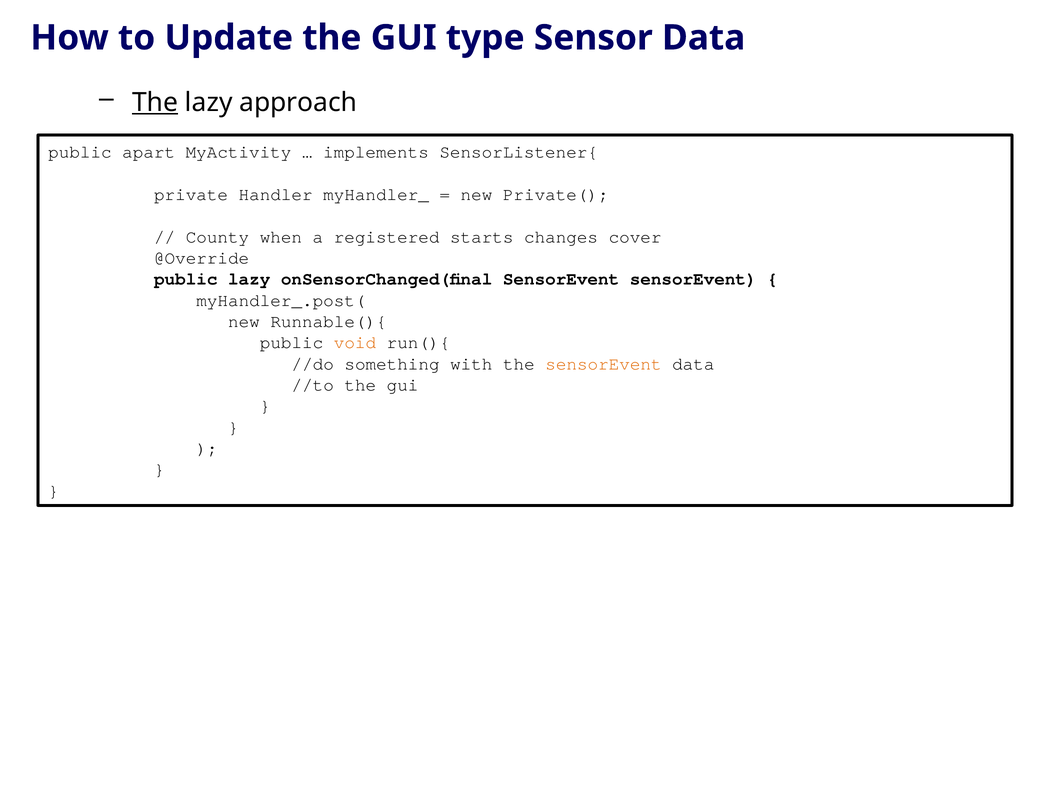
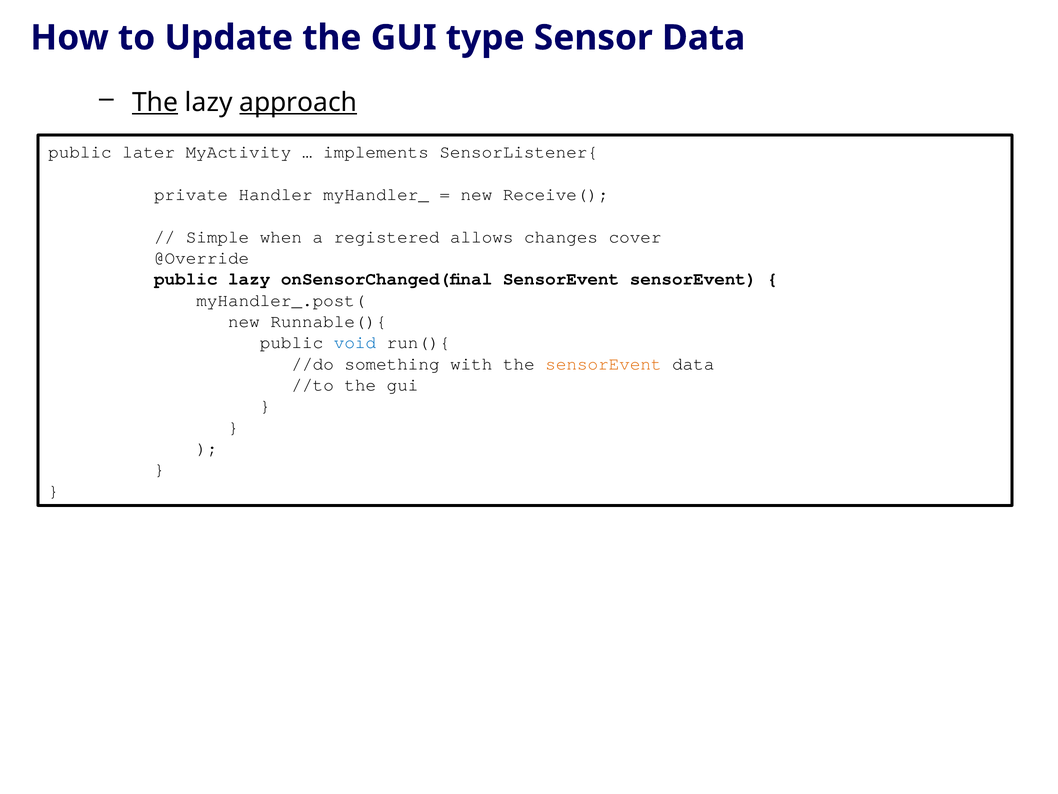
approach underline: none -> present (298, 102)
apart: apart -> later (149, 152)
Private(: Private( -> Receive( (556, 194)
County: County -> Simple (217, 237)
starts: starts -> allows (482, 237)
void colour: orange -> blue (355, 342)
